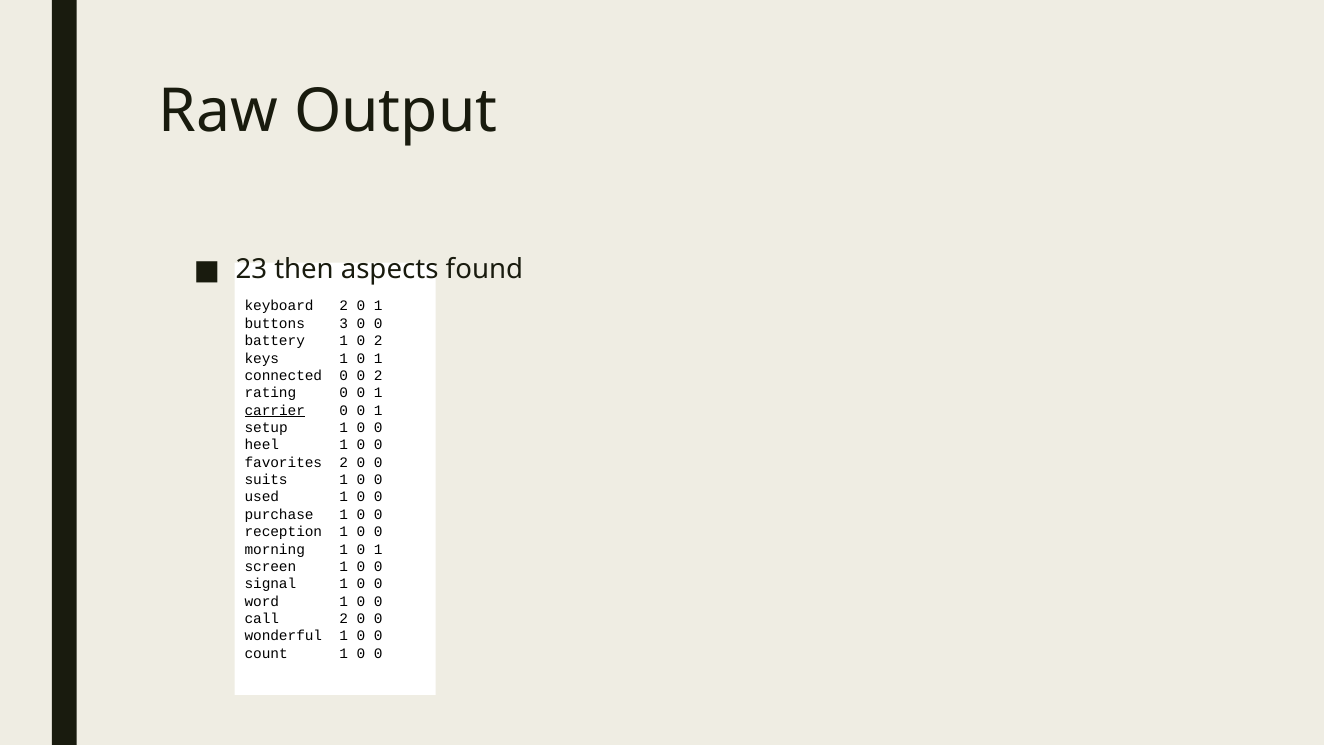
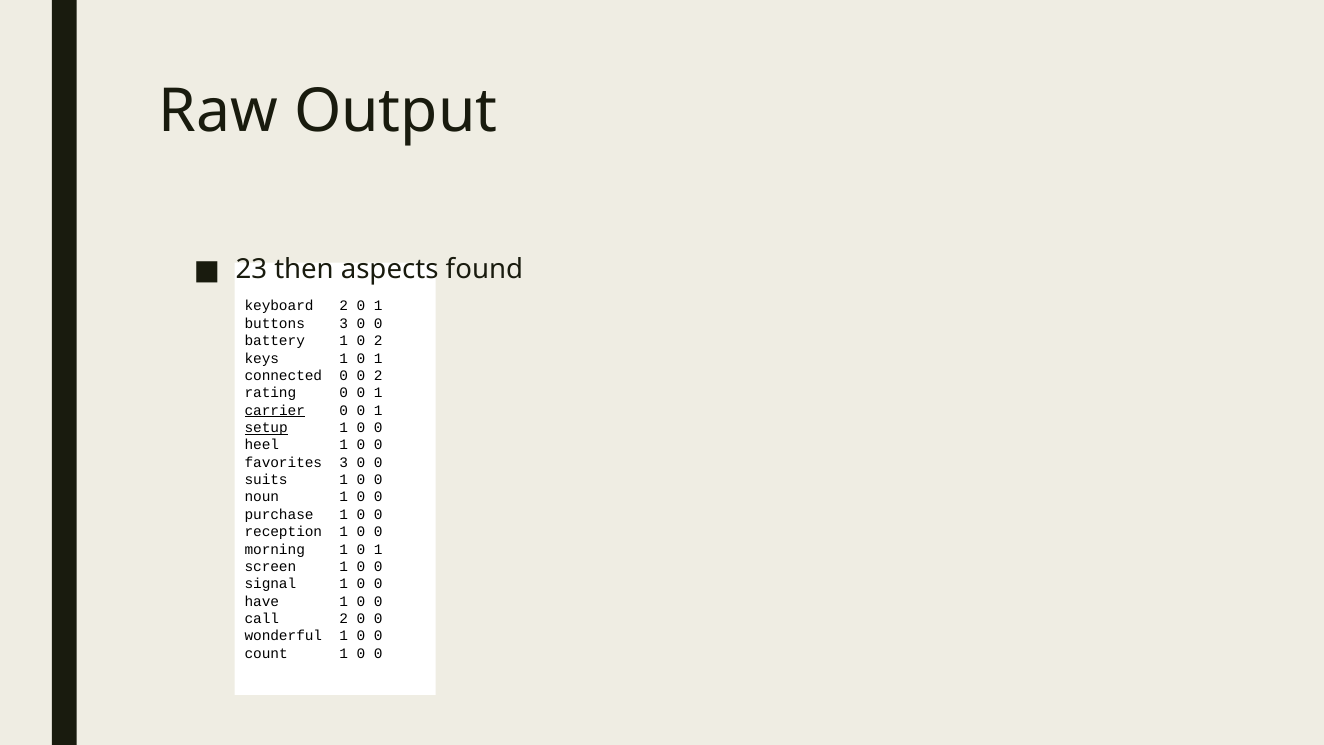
setup underline: none -> present (266, 428)
favorites 2: 2 -> 3 (344, 462)
used: used -> noun (262, 497)
word: word -> have (262, 601)
